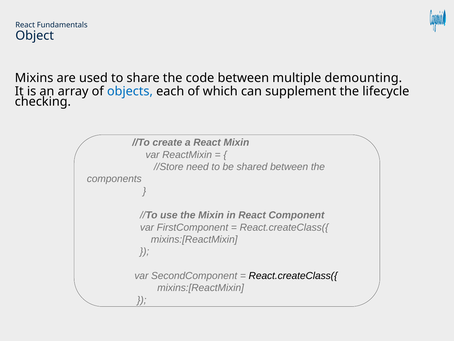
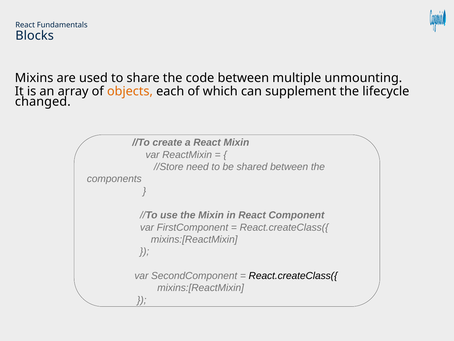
Object: Object -> Blocks (35, 36)
demounting: demounting -> unmounting (363, 78)
objects colour: blue -> orange (130, 91)
checking: checking -> changed (43, 102)
